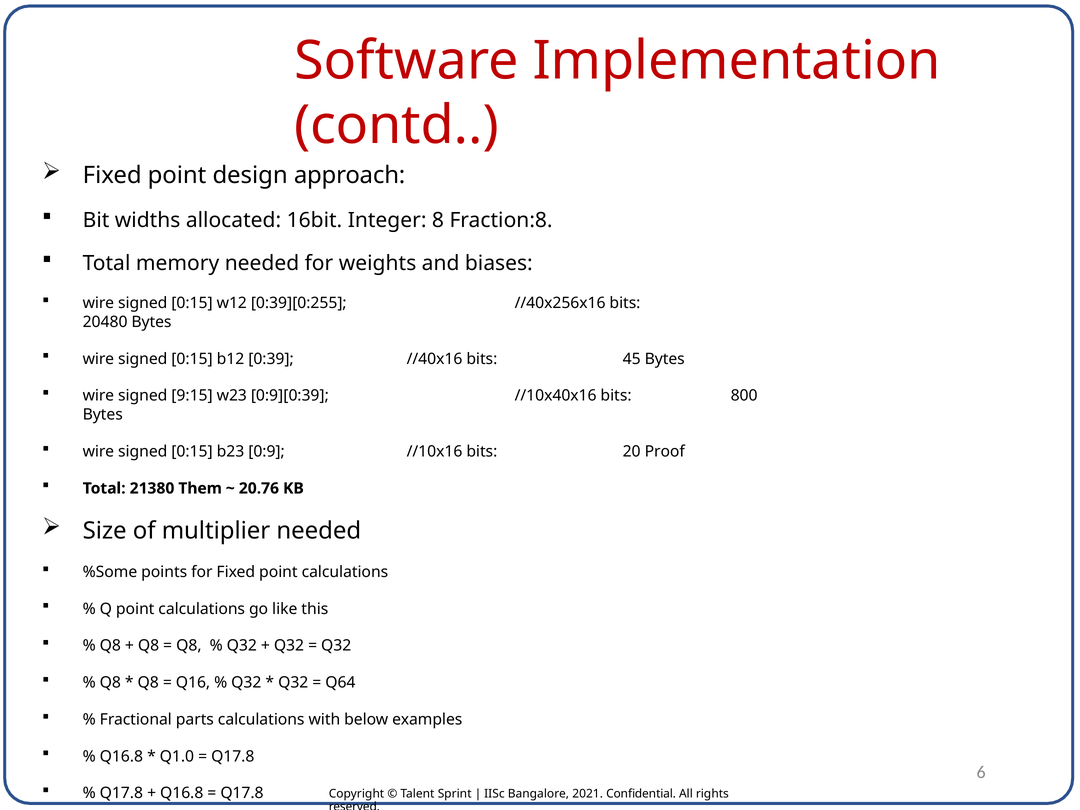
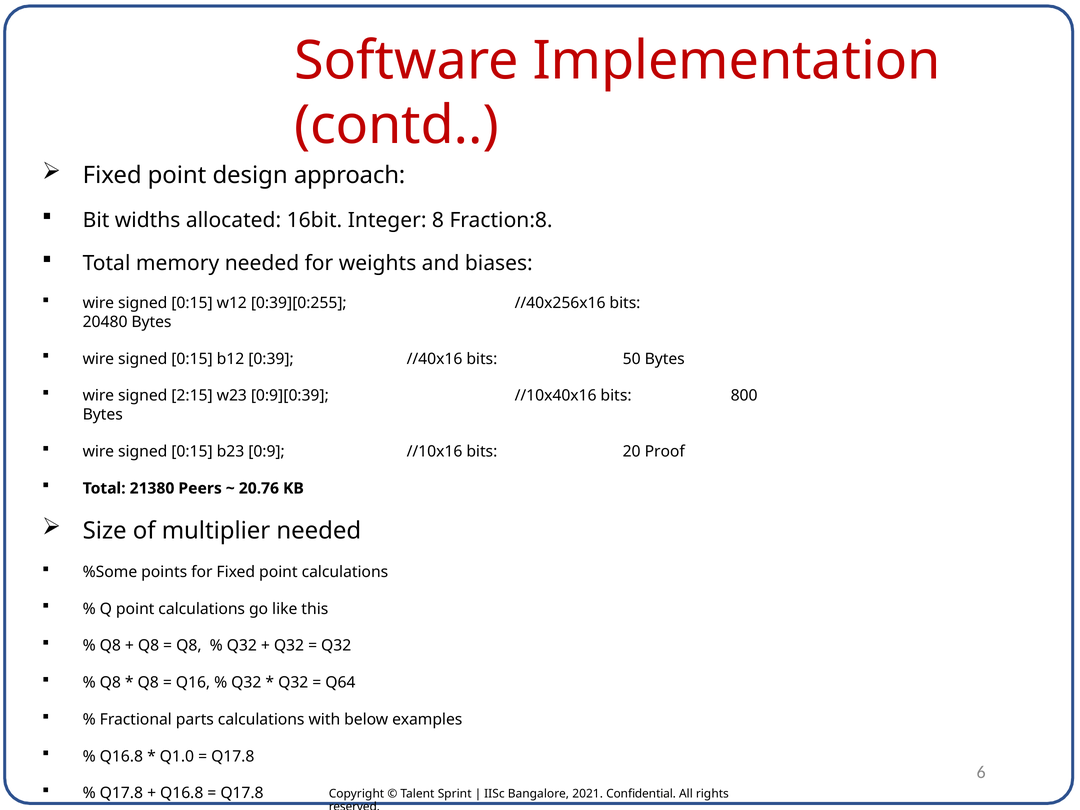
45: 45 -> 50 (632, 359)
9:15: 9:15 -> 2:15 (192, 396)
Them: Them -> Peers (200, 488)
